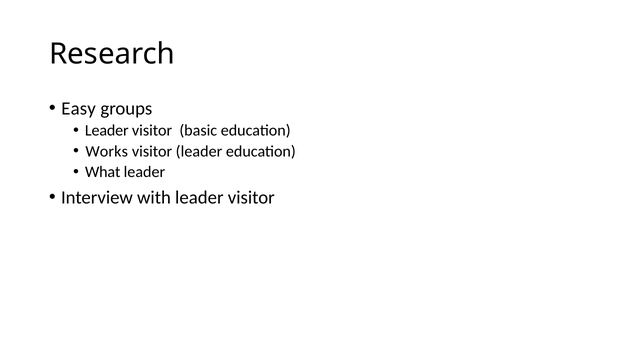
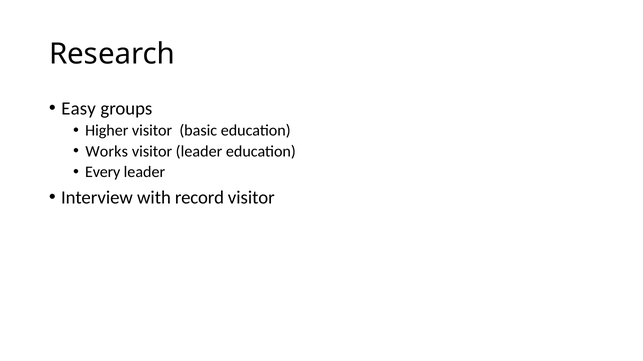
Leader: Leader -> Higher (107, 131)
What: What -> Every (103, 172)
with leader: leader -> record (199, 198)
